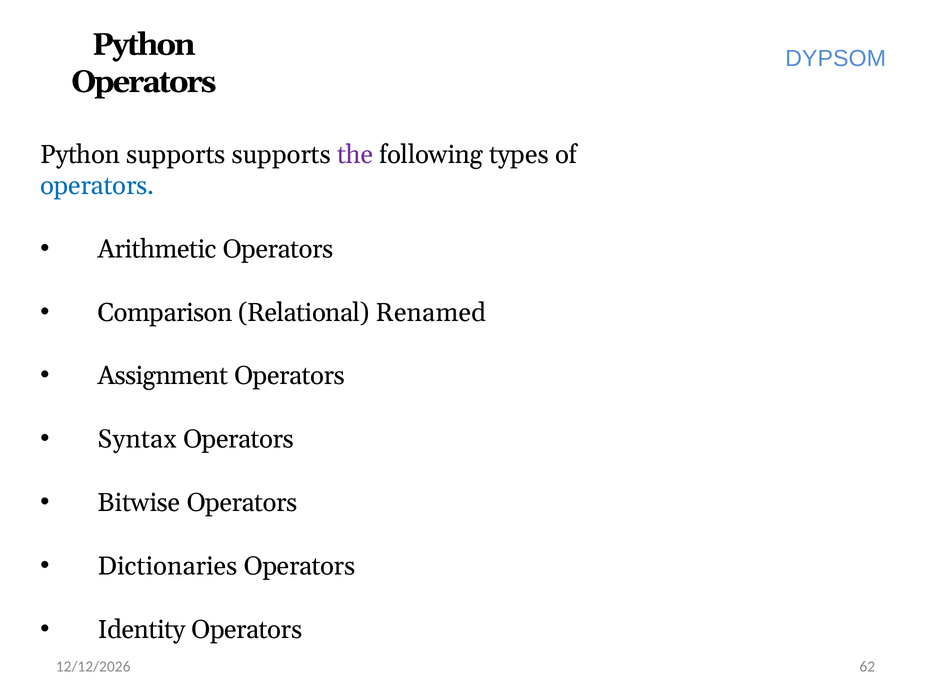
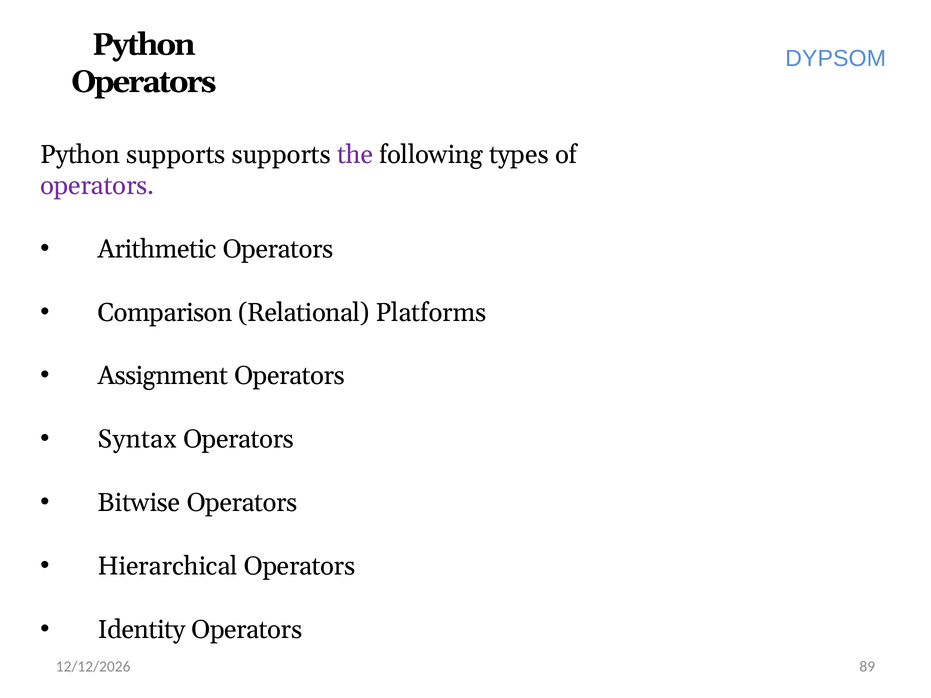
operators colour: blue -> purple (97, 186)
Renamed: Renamed -> Platforms (431, 313)
Dictionaries: Dictionaries -> Hierarchical (168, 566)
62: 62 -> 89 (867, 667)
